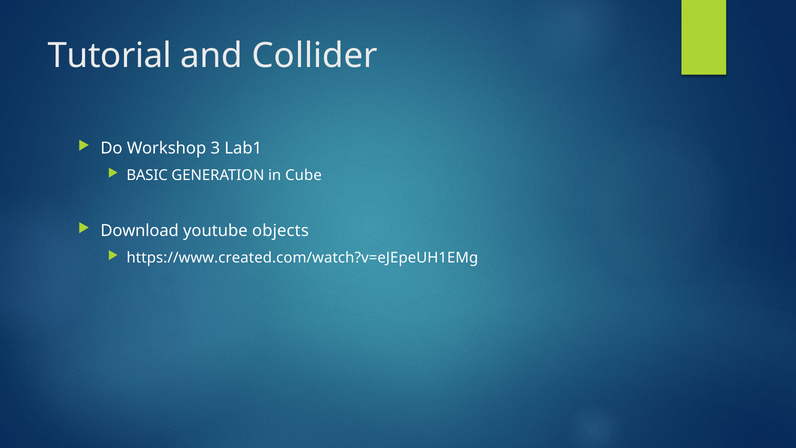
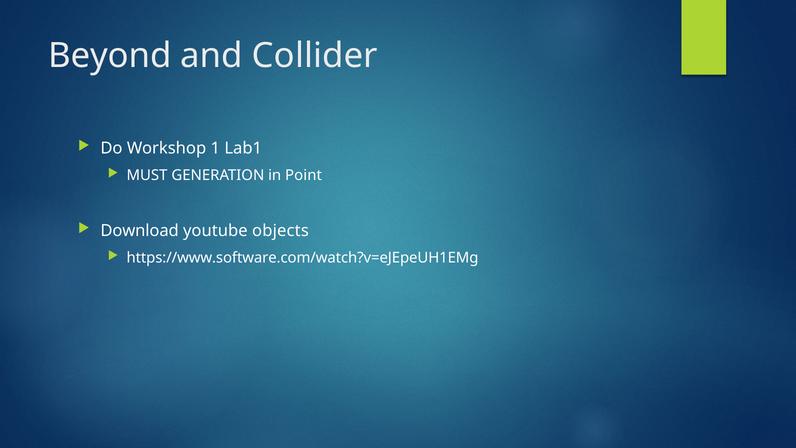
Tutorial: Tutorial -> Beyond (110, 56)
3: 3 -> 1 (215, 148)
BASIC: BASIC -> MUST (147, 175)
Cube: Cube -> Point (304, 175)
https://www.created.com/watch?v=eJEpeUH1EMg: https://www.created.com/watch?v=eJEpeUH1EMg -> https://www.software.com/watch?v=eJEpeUH1EMg (303, 258)
